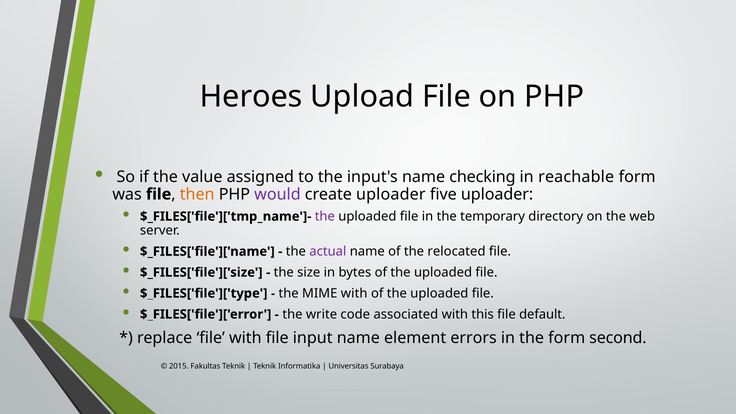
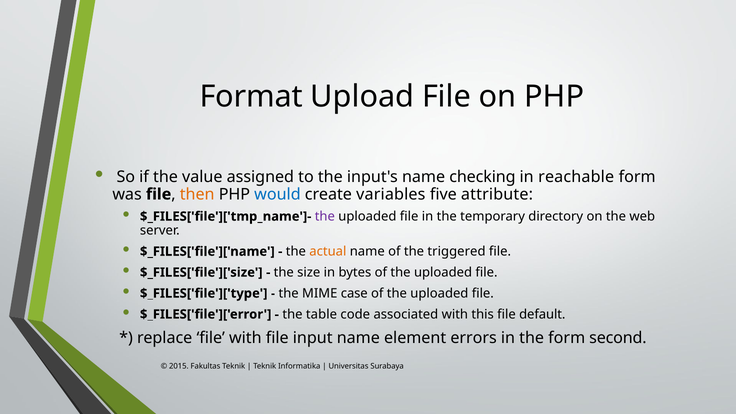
Heroes: Heroes -> Format (251, 96)
would colour: purple -> blue (277, 194)
create uploader: uploader -> variables (391, 194)
five uploader: uploader -> attribute (497, 194)
actual colour: purple -> orange (328, 251)
relocated: relocated -> triggered (456, 251)
MIME with: with -> case (354, 293)
write: write -> table (321, 314)
